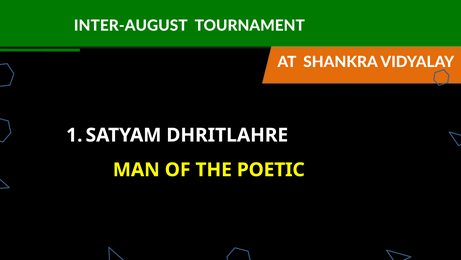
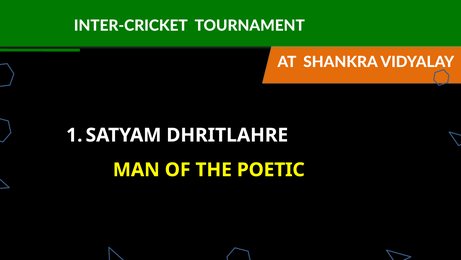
INTER-AUGUST: INTER-AUGUST -> INTER-CRICKET (131, 26)
